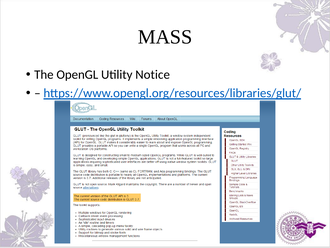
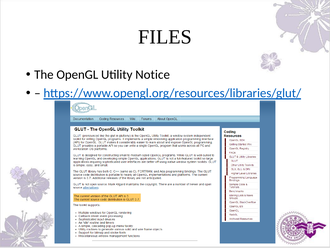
MASS: MASS -> FILES (165, 37)
